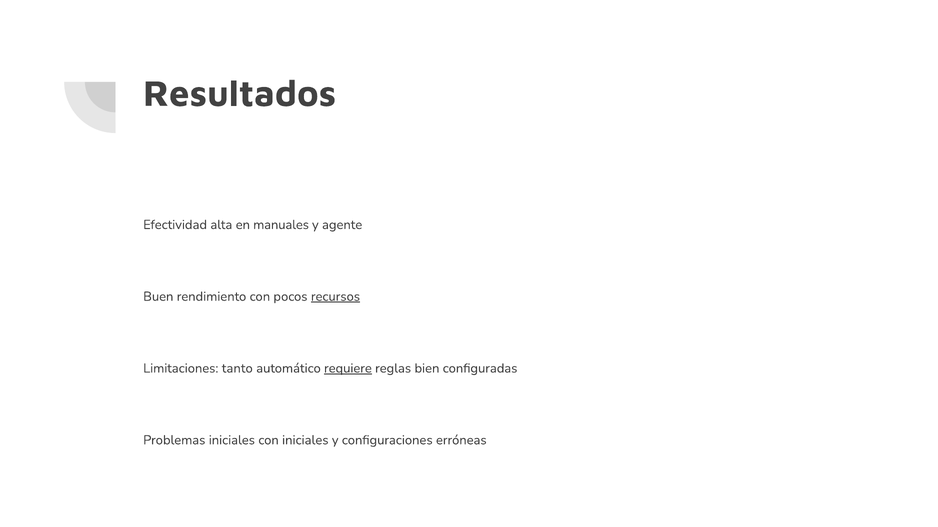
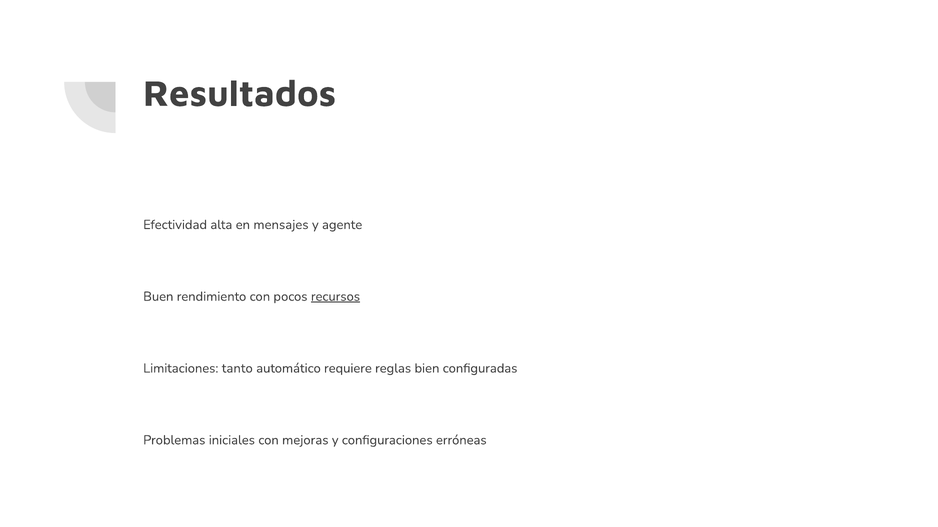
manuales: manuales -> mensajes (281, 225)
requiere underline: present -> none (348, 369)
con iniciales: iniciales -> mejoras (305, 441)
